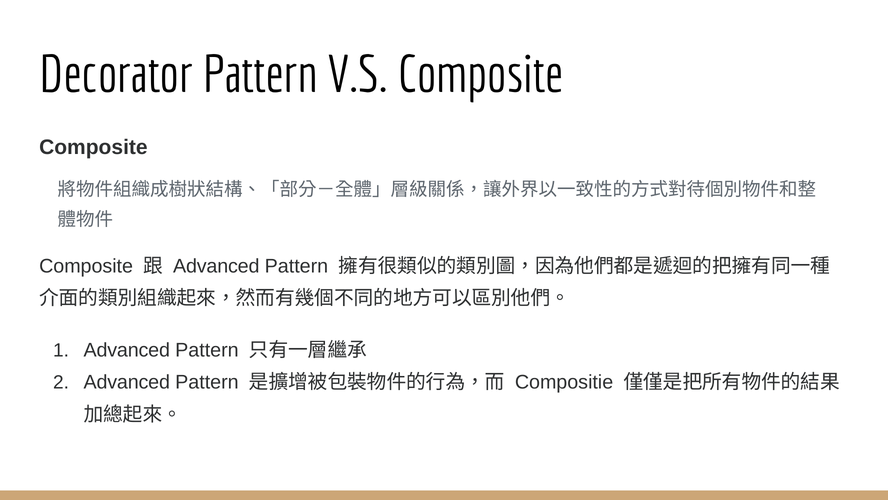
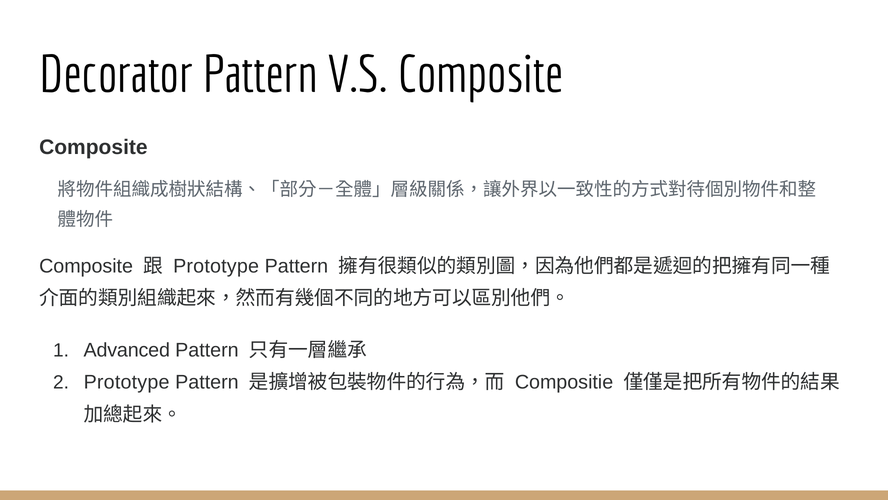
Advanced: Advanced -> Prototype (216, 266)
Advanced: Advanced -> Prototype (127, 382)
